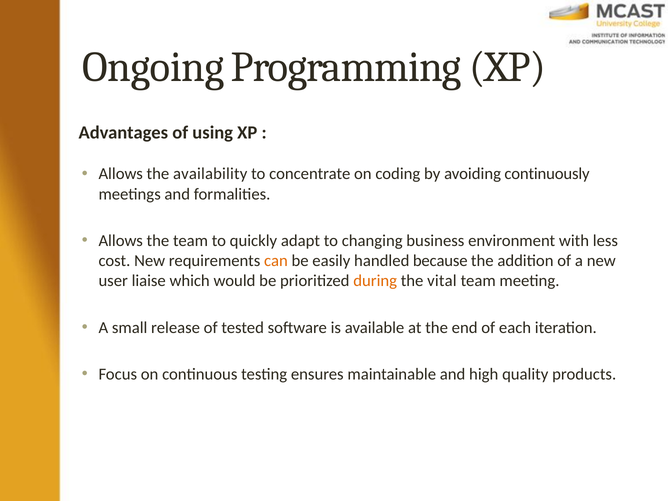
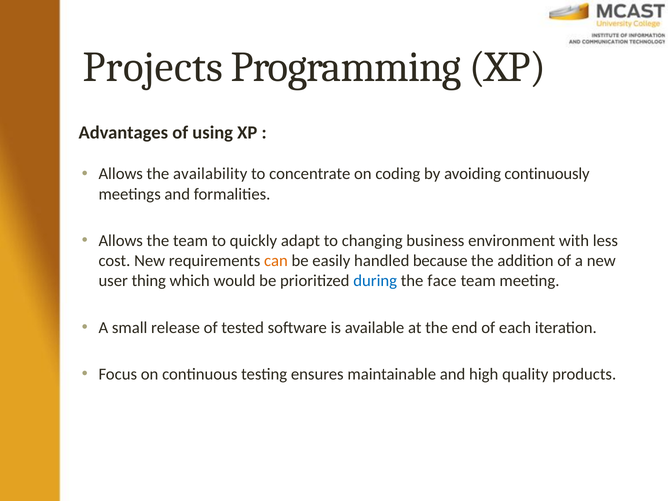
Ongoing: Ongoing -> Projects (153, 67)
liaise: liaise -> thing (149, 281)
during colour: orange -> blue (375, 281)
vital: vital -> face (442, 281)
